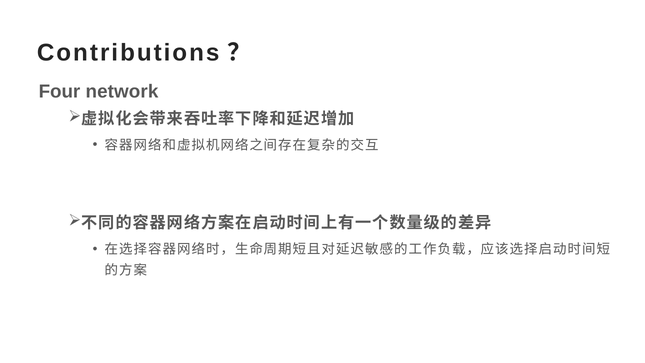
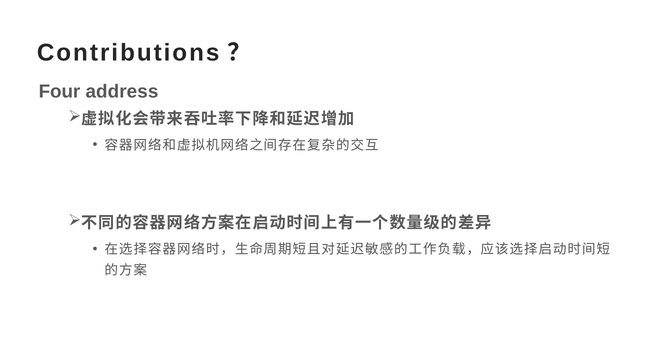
network: network -> address (122, 91)
